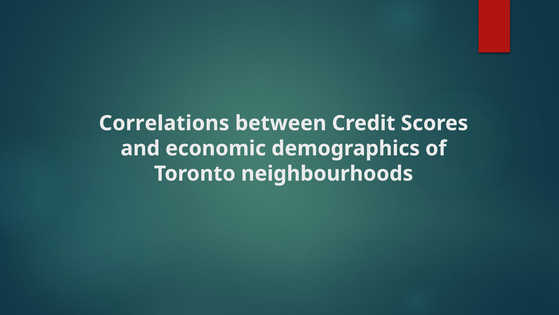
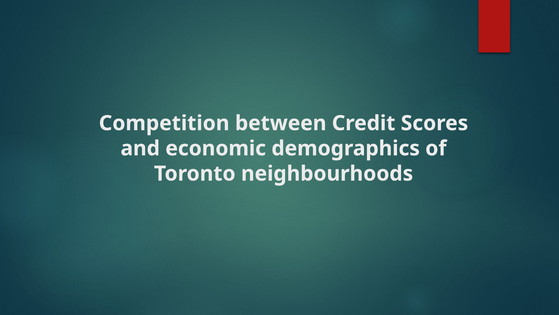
Correlations: Correlations -> Competition (164, 123)
